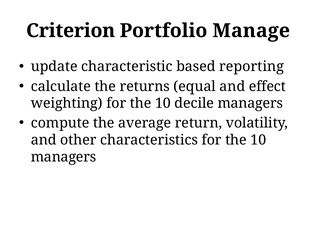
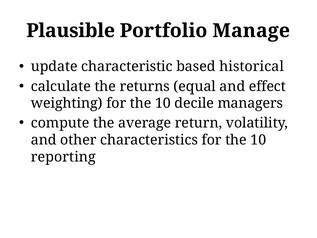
Criterion: Criterion -> Plausible (71, 31)
reporting: reporting -> historical (252, 67)
managers: managers -> reporting (63, 157)
